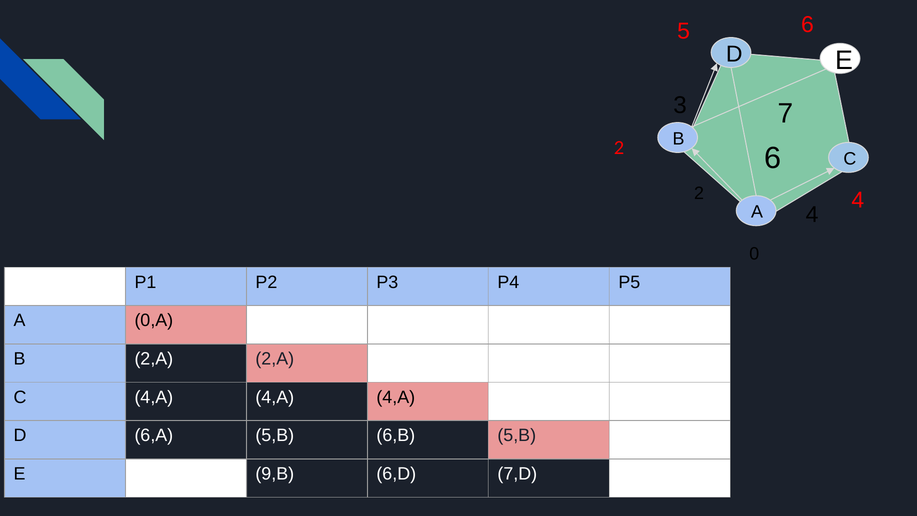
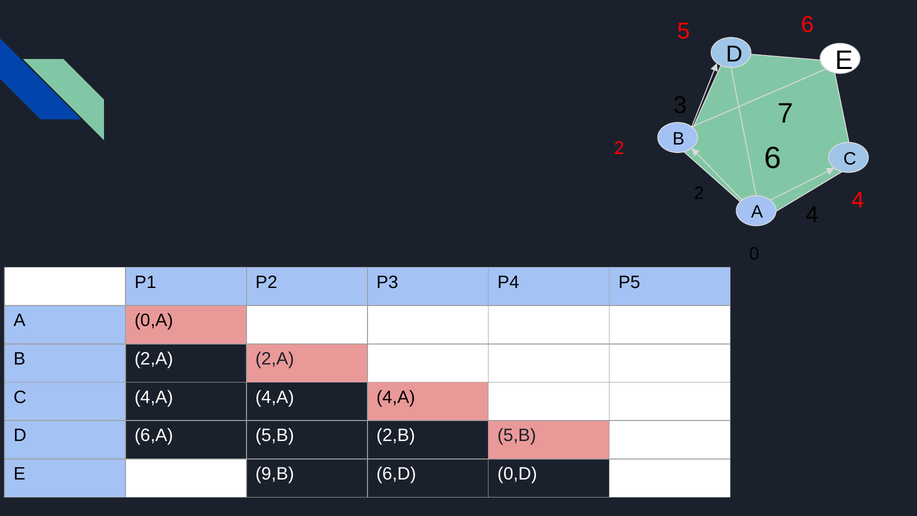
6,B: 6,B -> 2,B (396, 435)
7,D: 7,D -> 0,D (517, 474)
